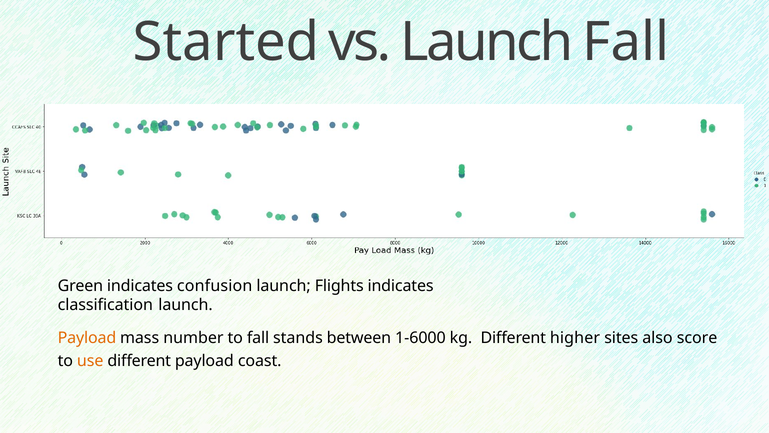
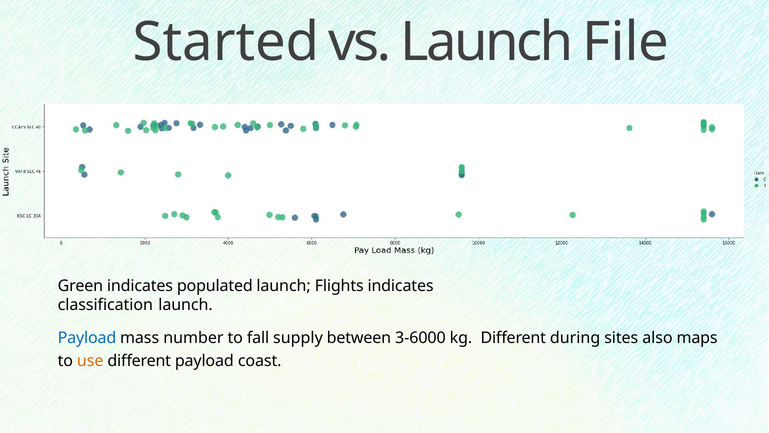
Launch Fall: Fall -> File (626, 42)
confusion: confusion -> populated (215, 286)
Payload colour: orange -> blue (87, 337)
stands: stands -> supply (298, 337)
1-6000: 1-6000 -> 3-6000 (420, 337)
higher: higher -> during (575, 337)
score: score -> maps (697, 337)
